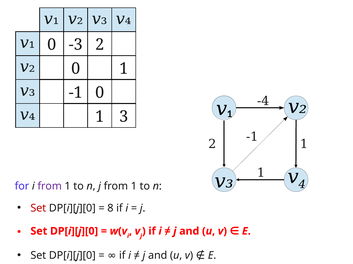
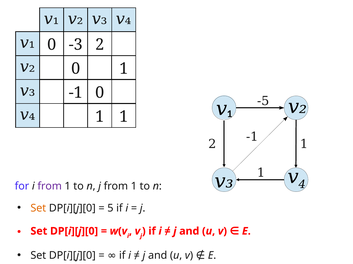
-4: -4 -> -5 (263, 101)
1 3: 3 -> 1 (124, 117)
Set colour: red -> orange (38, 208)
8: 8 -> 5 (110, 208)
